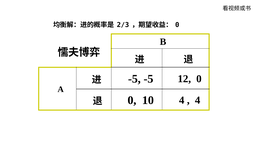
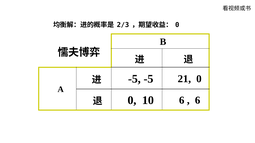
12: 12 -> 21 (184, 79)
10 4: 4 -> 6 (182, 101)
4: 4 -> 6 (198, 101)
